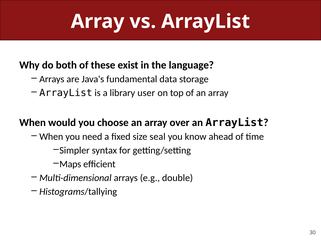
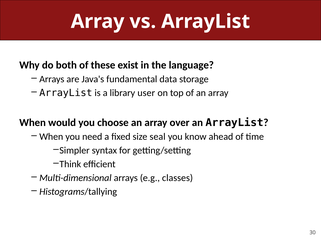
Maps: Maps -> Think (70, 164)
double: double -> classes (177, 178)
